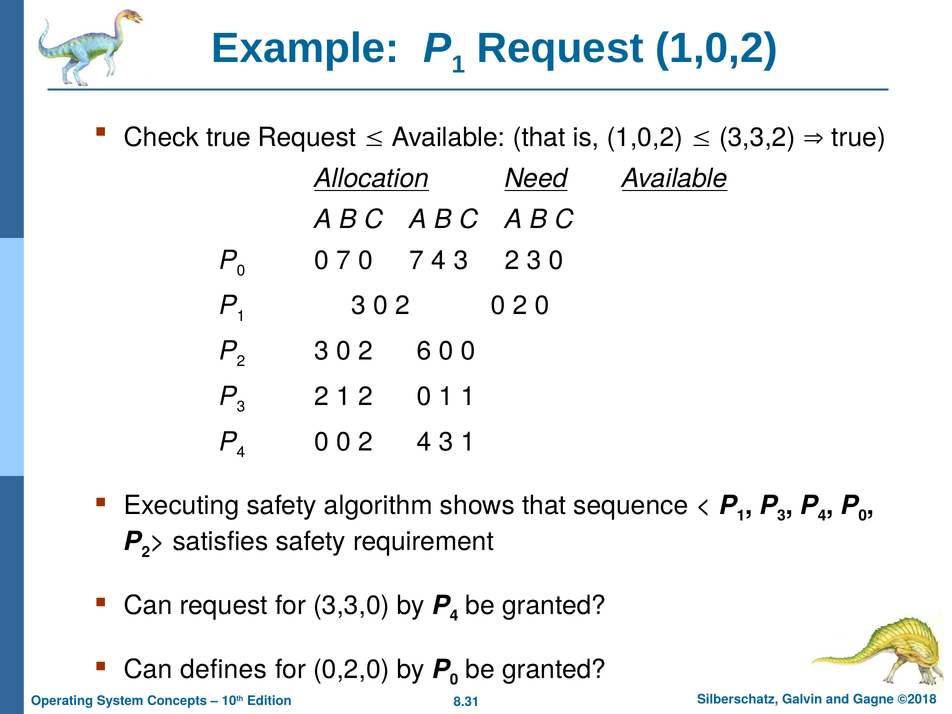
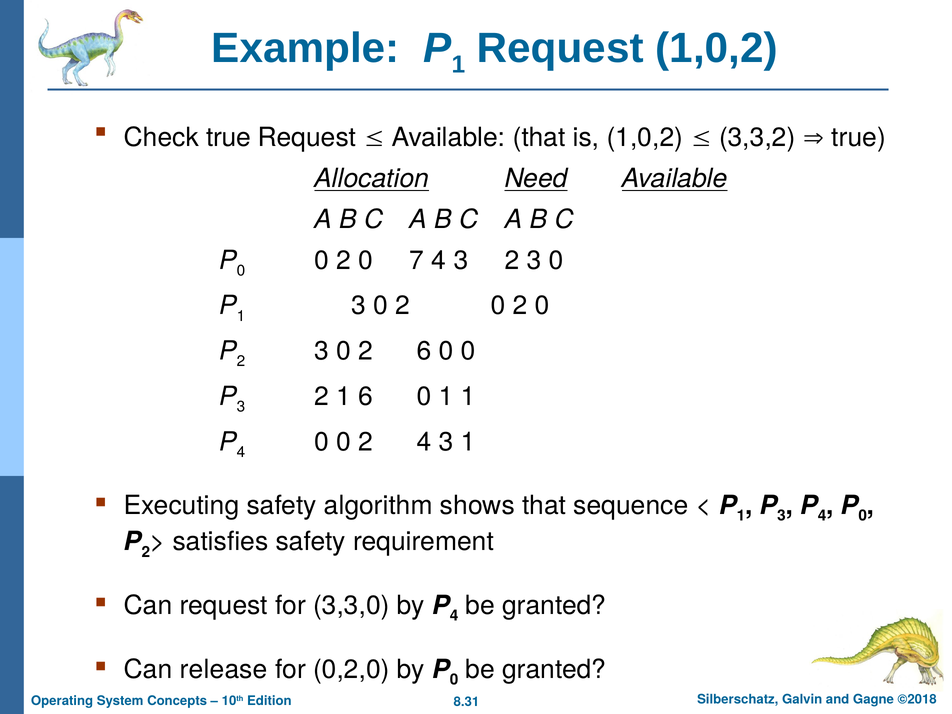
7: 7 -> 2 (344, 260)
1 2: 2 -> 6 (366, 396)
defines: defines -> release (224, 669)
